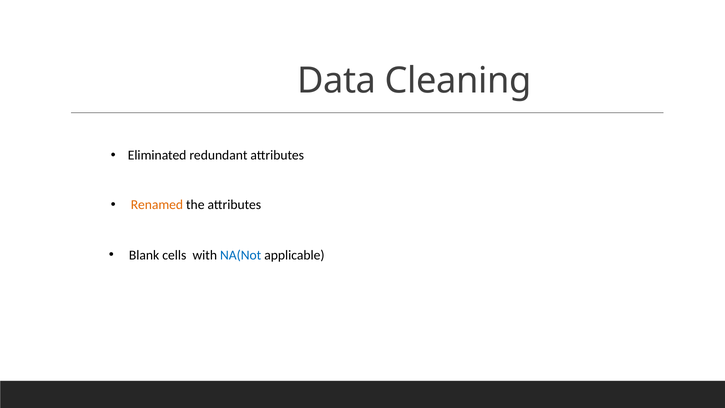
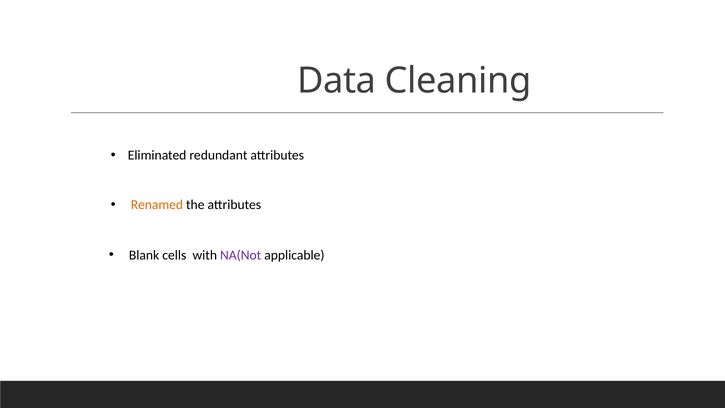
NA(Not colour: blue -> purple (241, 255)
